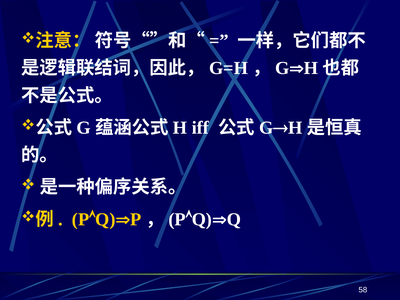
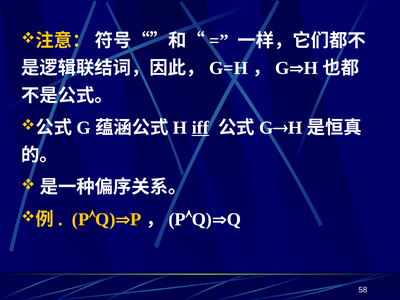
iff underline: none -> present (200, 128)
